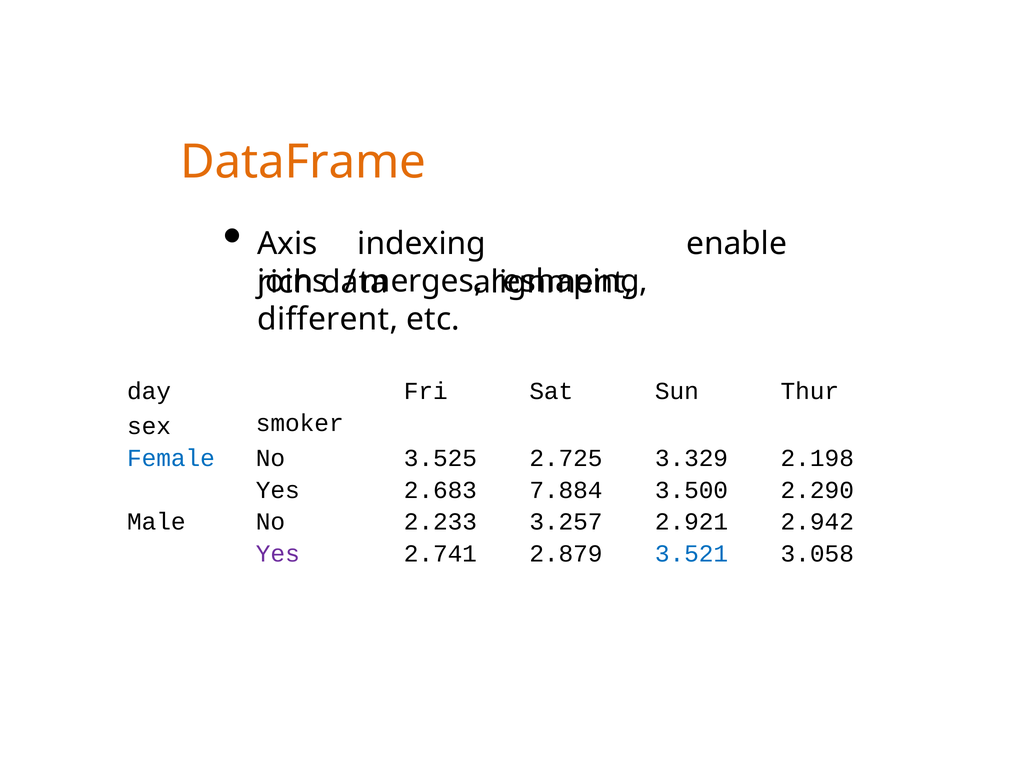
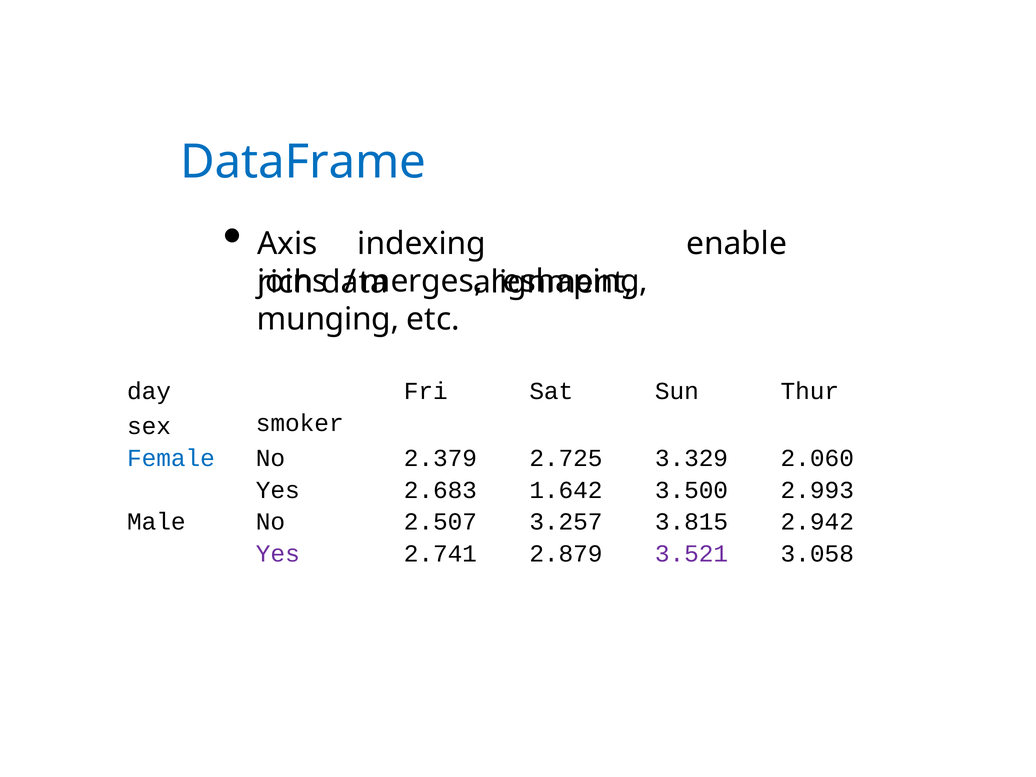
DataFrame colour: orange -> blue (303, 162)
different: different -> munging (328, 319)
3.525: 3.525 -> 2.379 (440, 458)
2.198: 2.198 -> 2.060 (817, 458)
7.884: 7.884 -> 1.642 (566, 490)
2.290: 2.290 -> 2.993 (817, 490)
2.233: 2.233 -> 2.507 (440, 522)
2.921: 2.921 -> 3.815 (692, 522)
3.521 colour: blue -> purple (692, 554)
